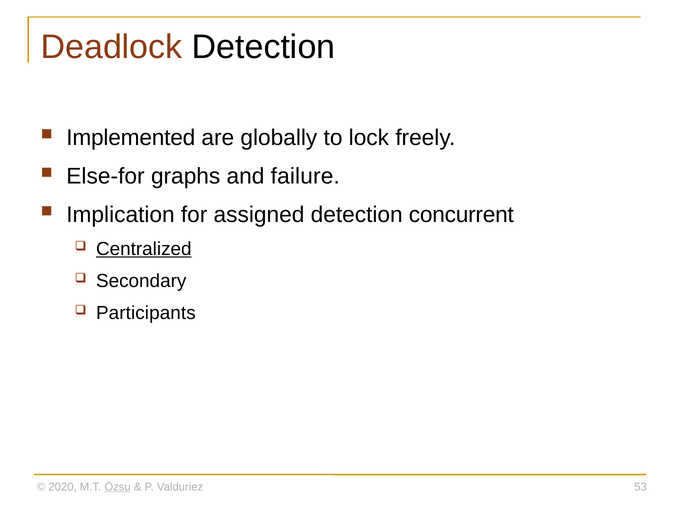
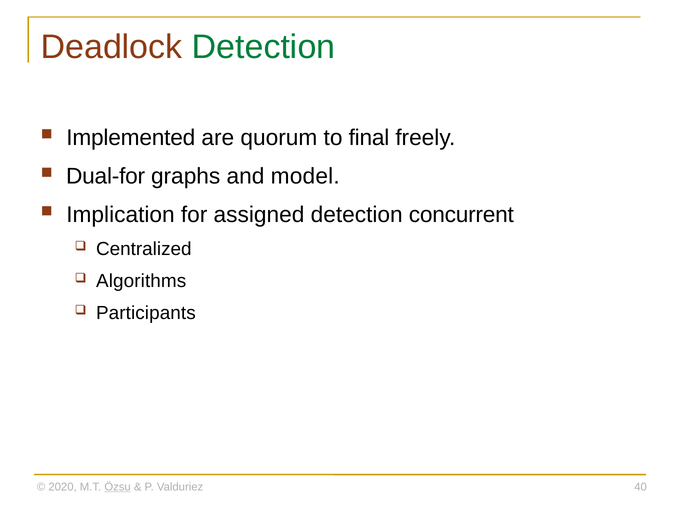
Detection colour: black -> green (264, 47)
globally: globally -> quorum (279, 138)
lock: lock -> final (369, 138)
Else-for: Else-for -> Dual-for (106, 176)
failure: failure -> model (305, 176)
Centralized underline: present -> none (144, 249)
Secondary: Secondary -> Algorithms (141, 281)
53: 53 -> 40 (641, 487)
